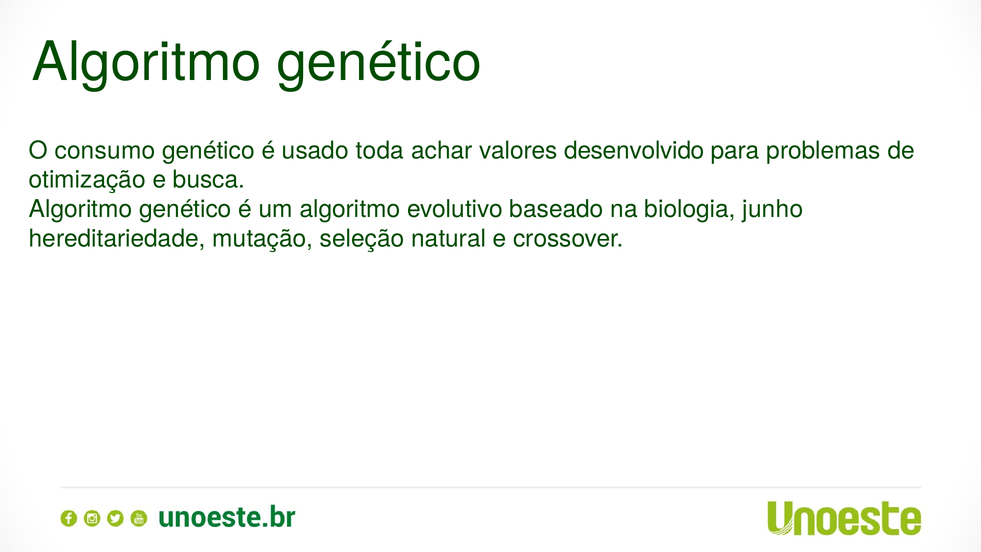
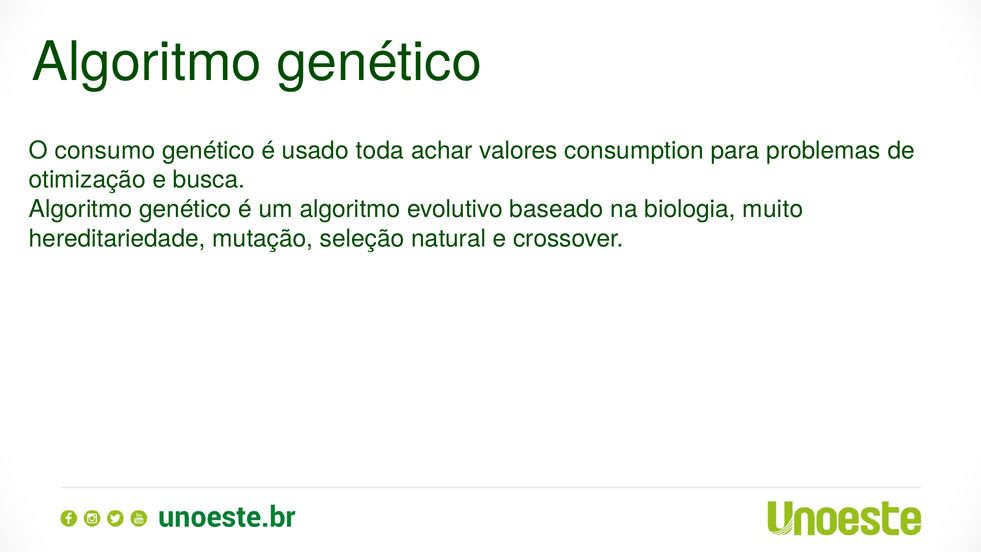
desenvolvido: desenvolvido -> consumption (634, 150)
junho: junho -> muito (773, 209)
